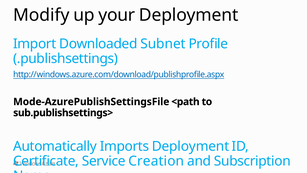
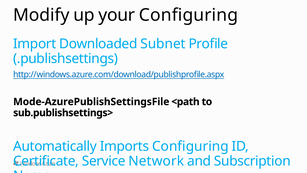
your Deployment: Deployment -> Configuring (189, 15)
Imports Deployment: Deployment -> Configuring (190, 146)
Creation: Creation -> Network (156, 161)
